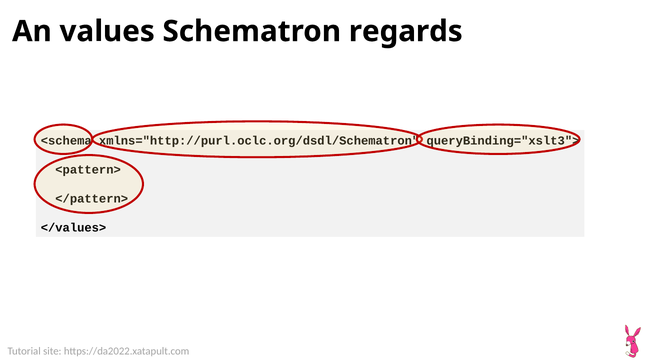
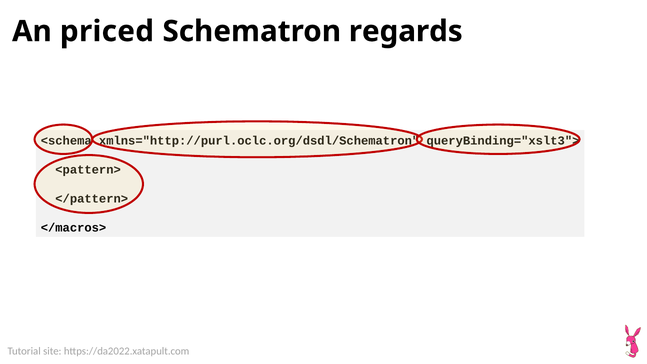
values: values -> priced (107, 31)
</values>: </values> -> </macros> (74, 228)
